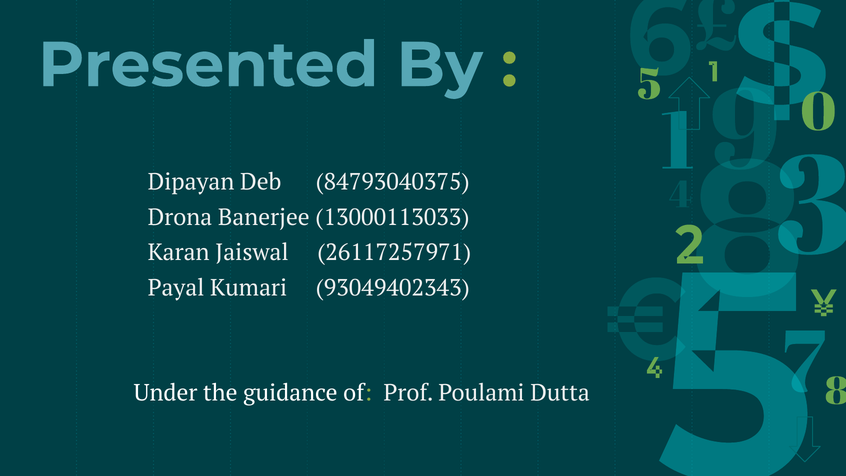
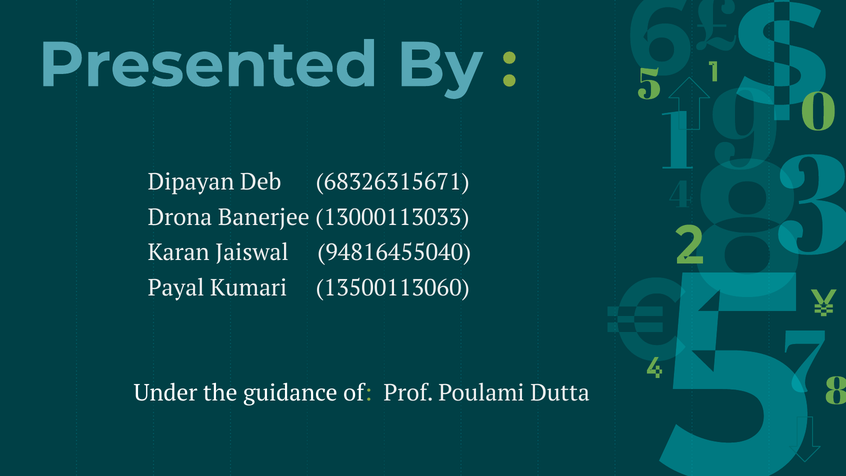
84793040375: 84793040375 -> 68326315671 (393, 182)
26117257971: 26117257971 -> 94816455040 (394, 253)
93049402343: 93049402343 -> 13500113060 (393, 288)
